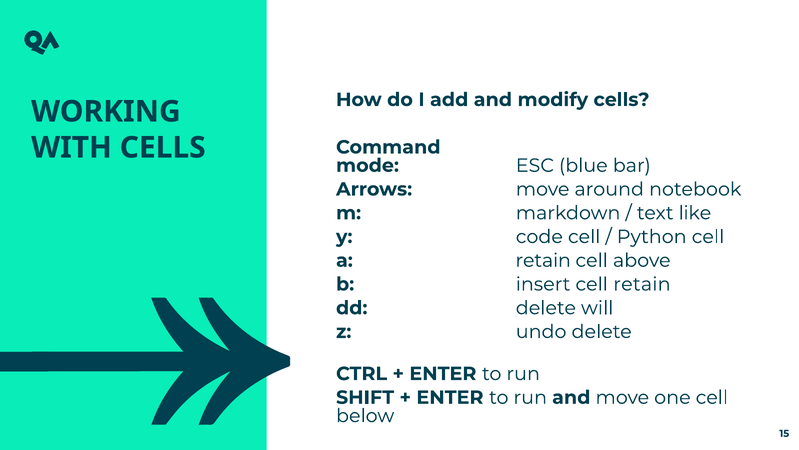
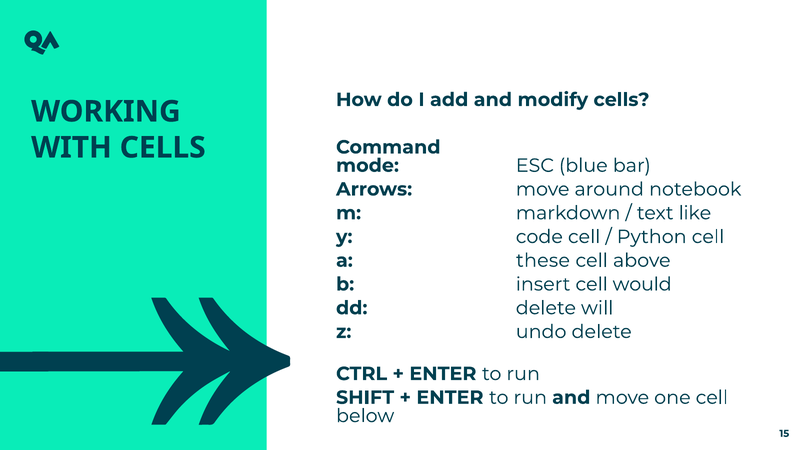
a retain: retain -> these (543, 260)
cell retain: retain -> would (642, 284)
